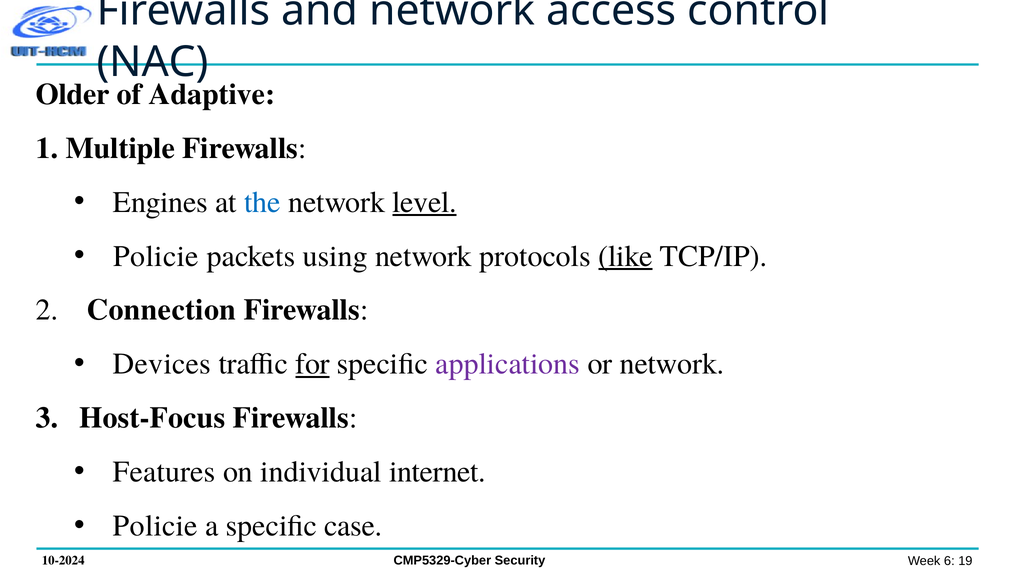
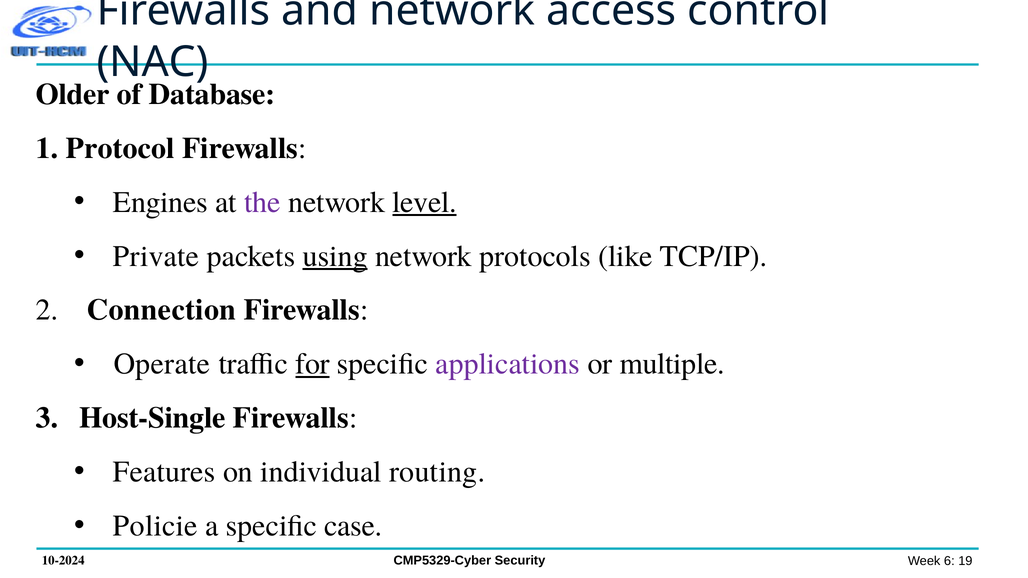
Adaptive: Adaptive -> Database (212, 94)
Multiple: Multiple -> Protocol (120, 148)
the colour: blue -> purple (262, 202)
Policie: Policie -> Private (156, 256)
using underline: none -> present (335, 256)
like underline: present -> none (625, 256)
Devices: Devices -> Operate (162, 364)
or network: network -> multiple (672, 364)
Host-Focus: Host-Focus -> Host-Single (152, 418)
internet: internet -> routing (437, 472)
